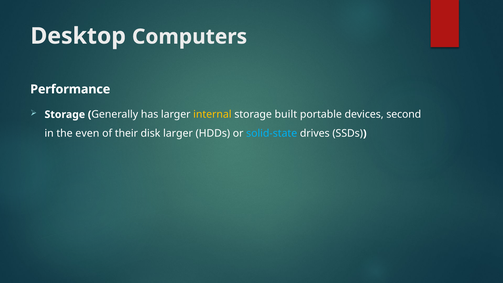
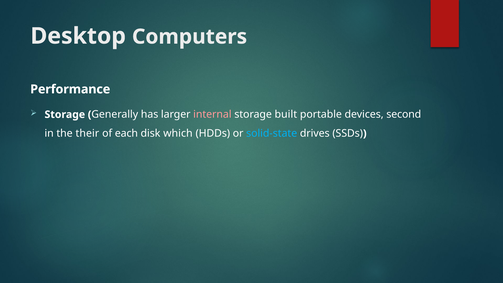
internal colour: yellow -> pink (212, 114)
even: even -> their (87, 133)
their: their -> each (126, 133)
disk larger: larger -> which (178, 133)
